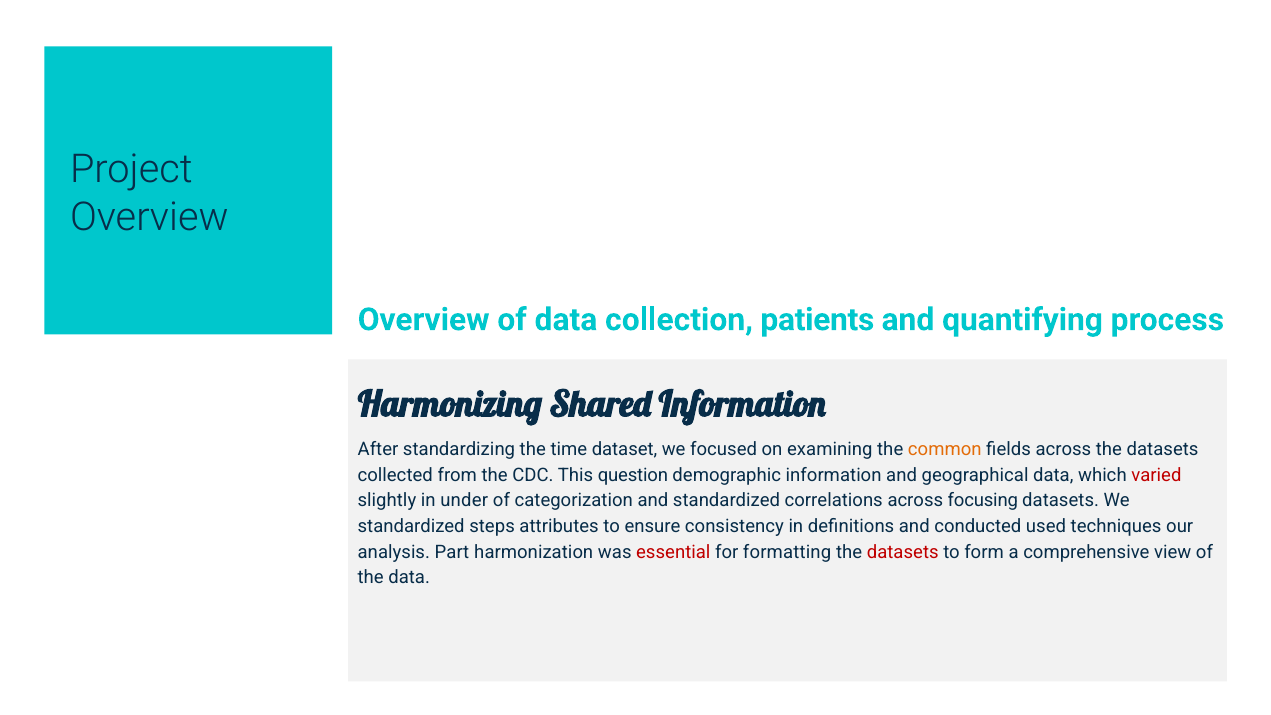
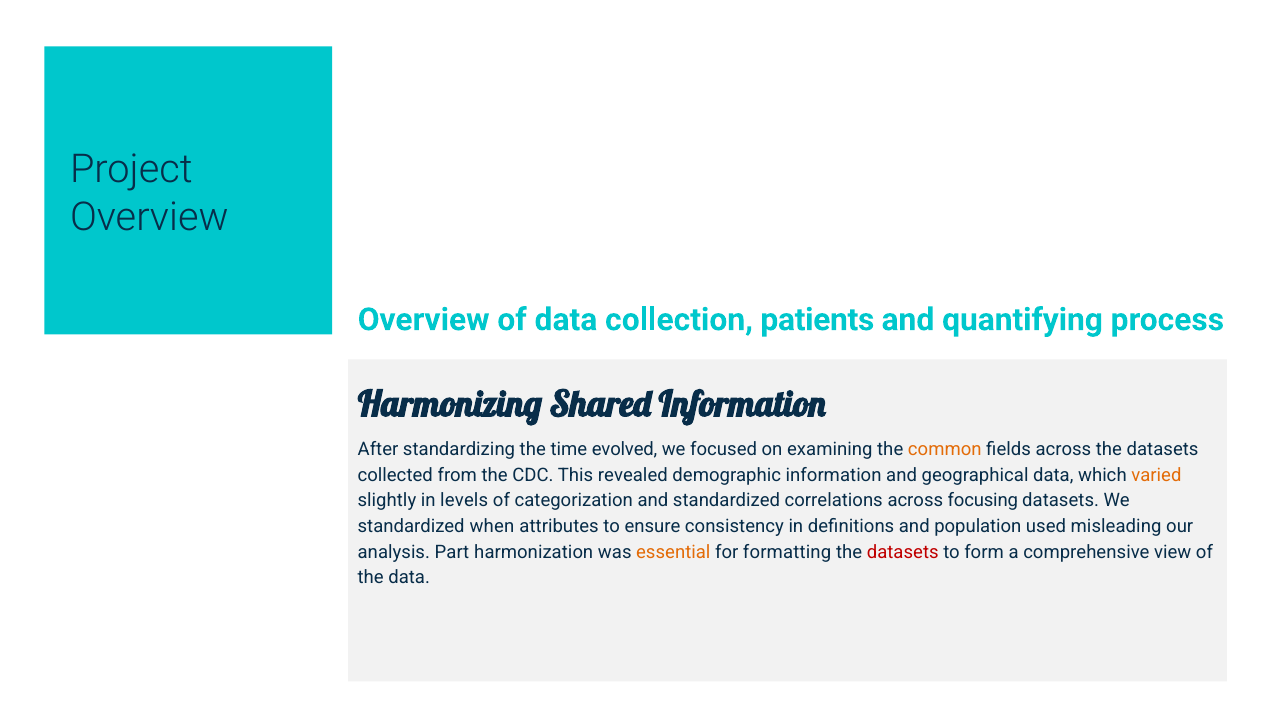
dataset: dataset -> evolved (625, 450)
question: question -> revealed (633, 475)
varied colour: red -> orange (1156, 475)
under: under -> levels (464, 501)
steps: steps -> when (492, 526)
conducted: conducted -> population (978, 526)
techniques: techniques -> misleading (1116, 526)
essential colour: red -> orange (673, 552)
